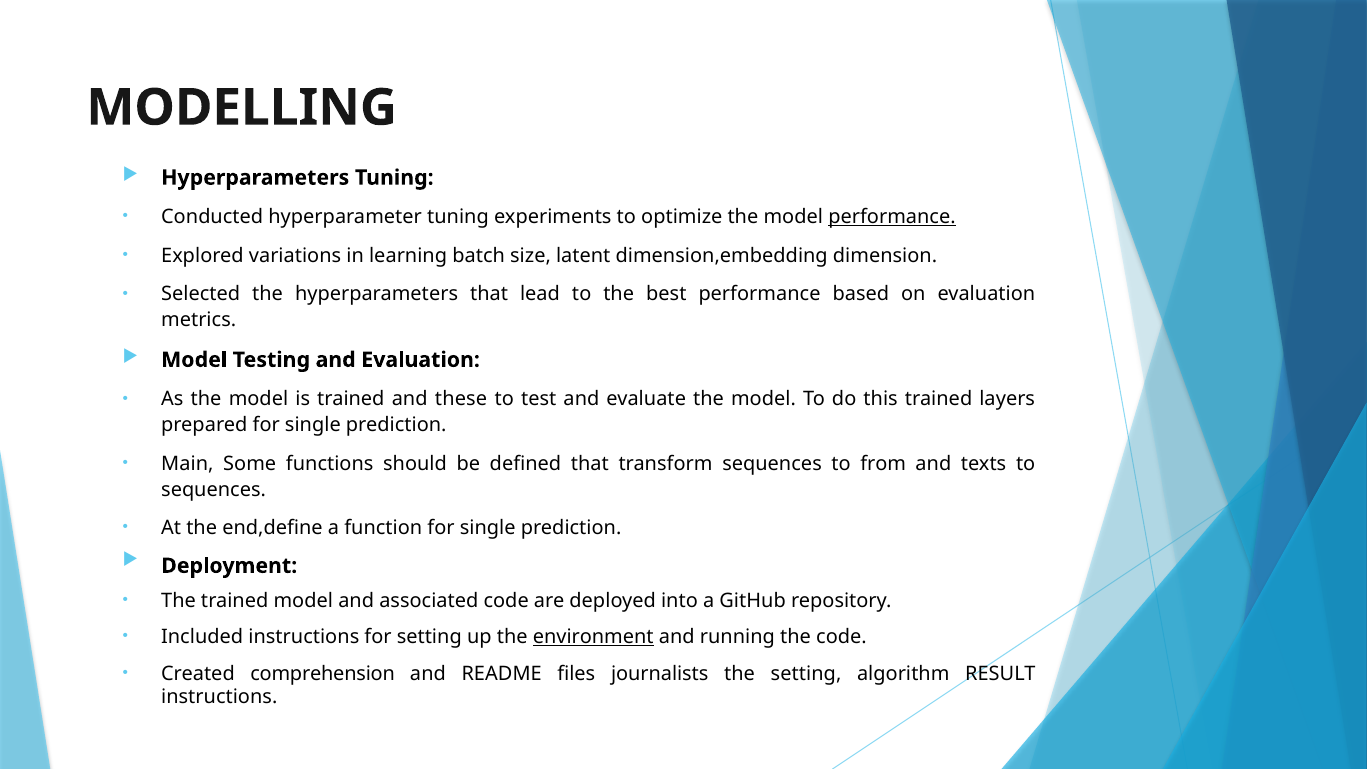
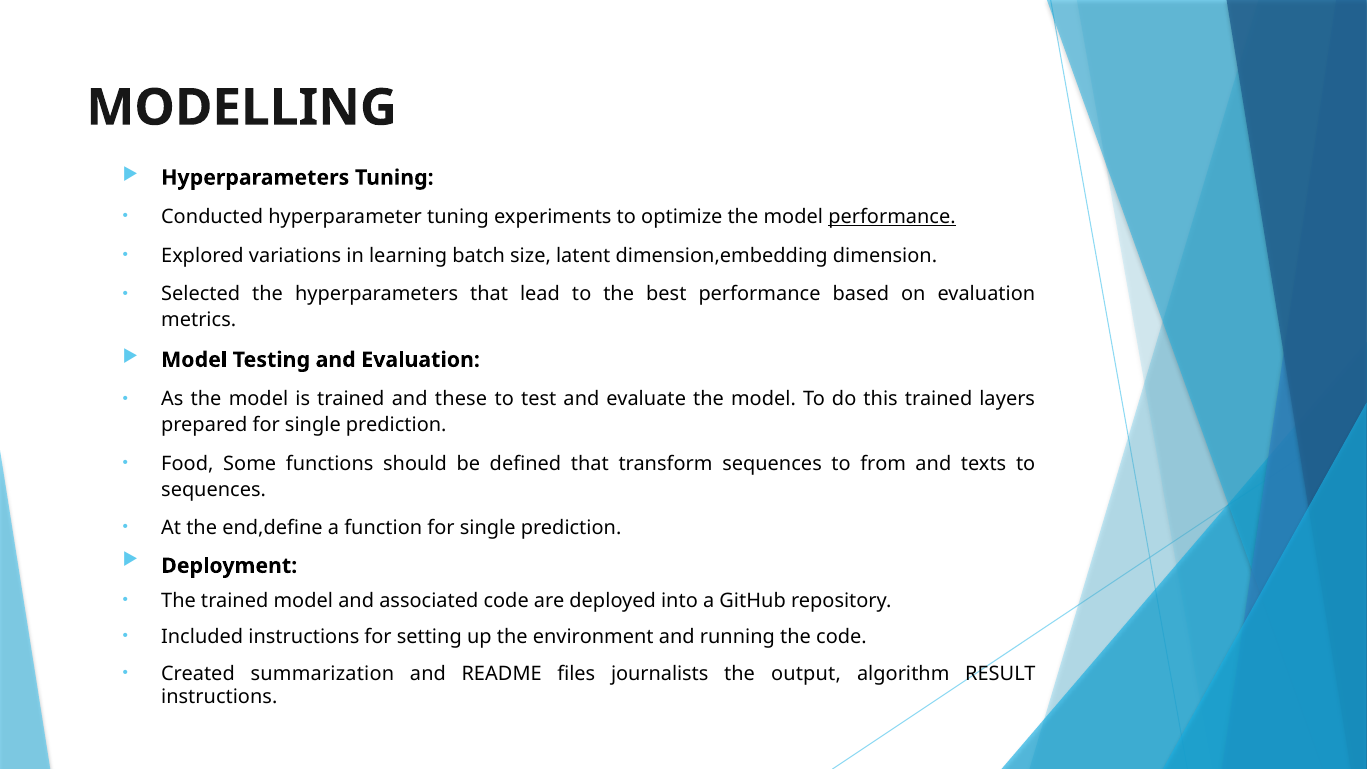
Main: Main -> Food (187, 464)
environment underline: present -> none (593, 637)
comprehension: comprehension -> summarization (322, 673)
the setting: setting -> output (806, 673)
